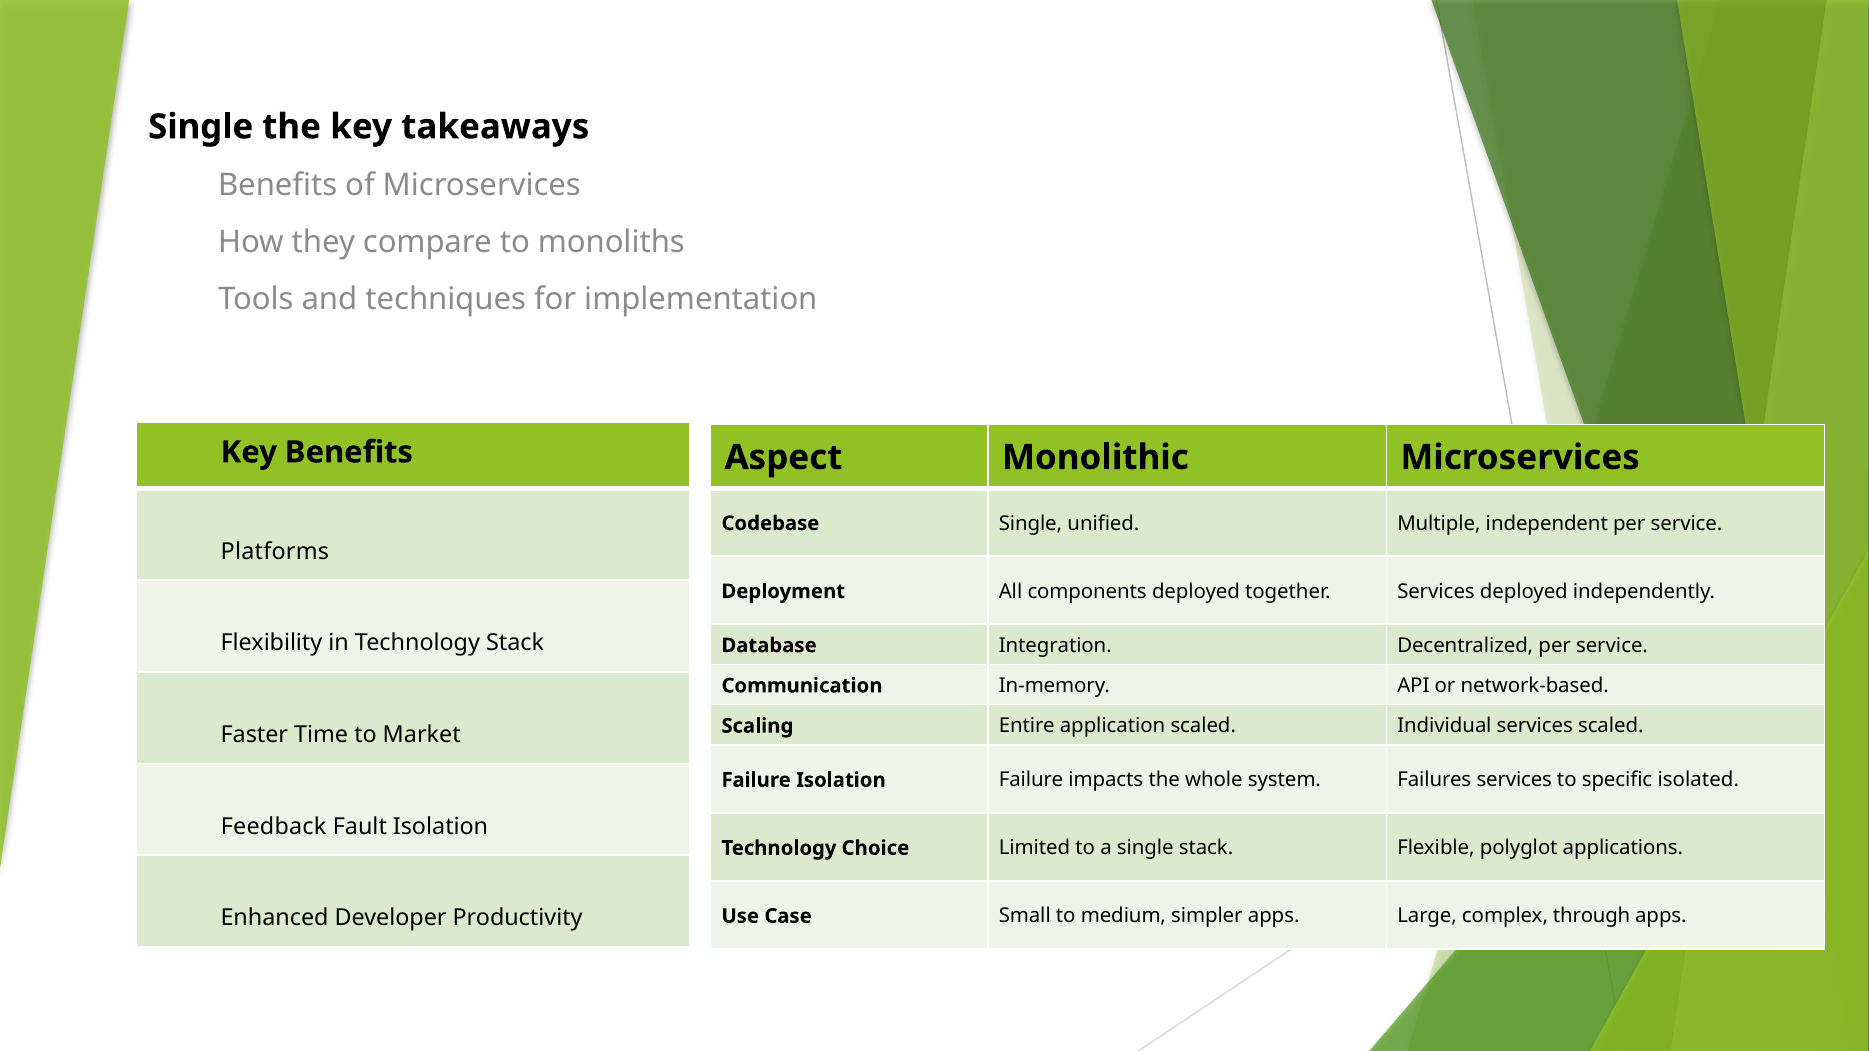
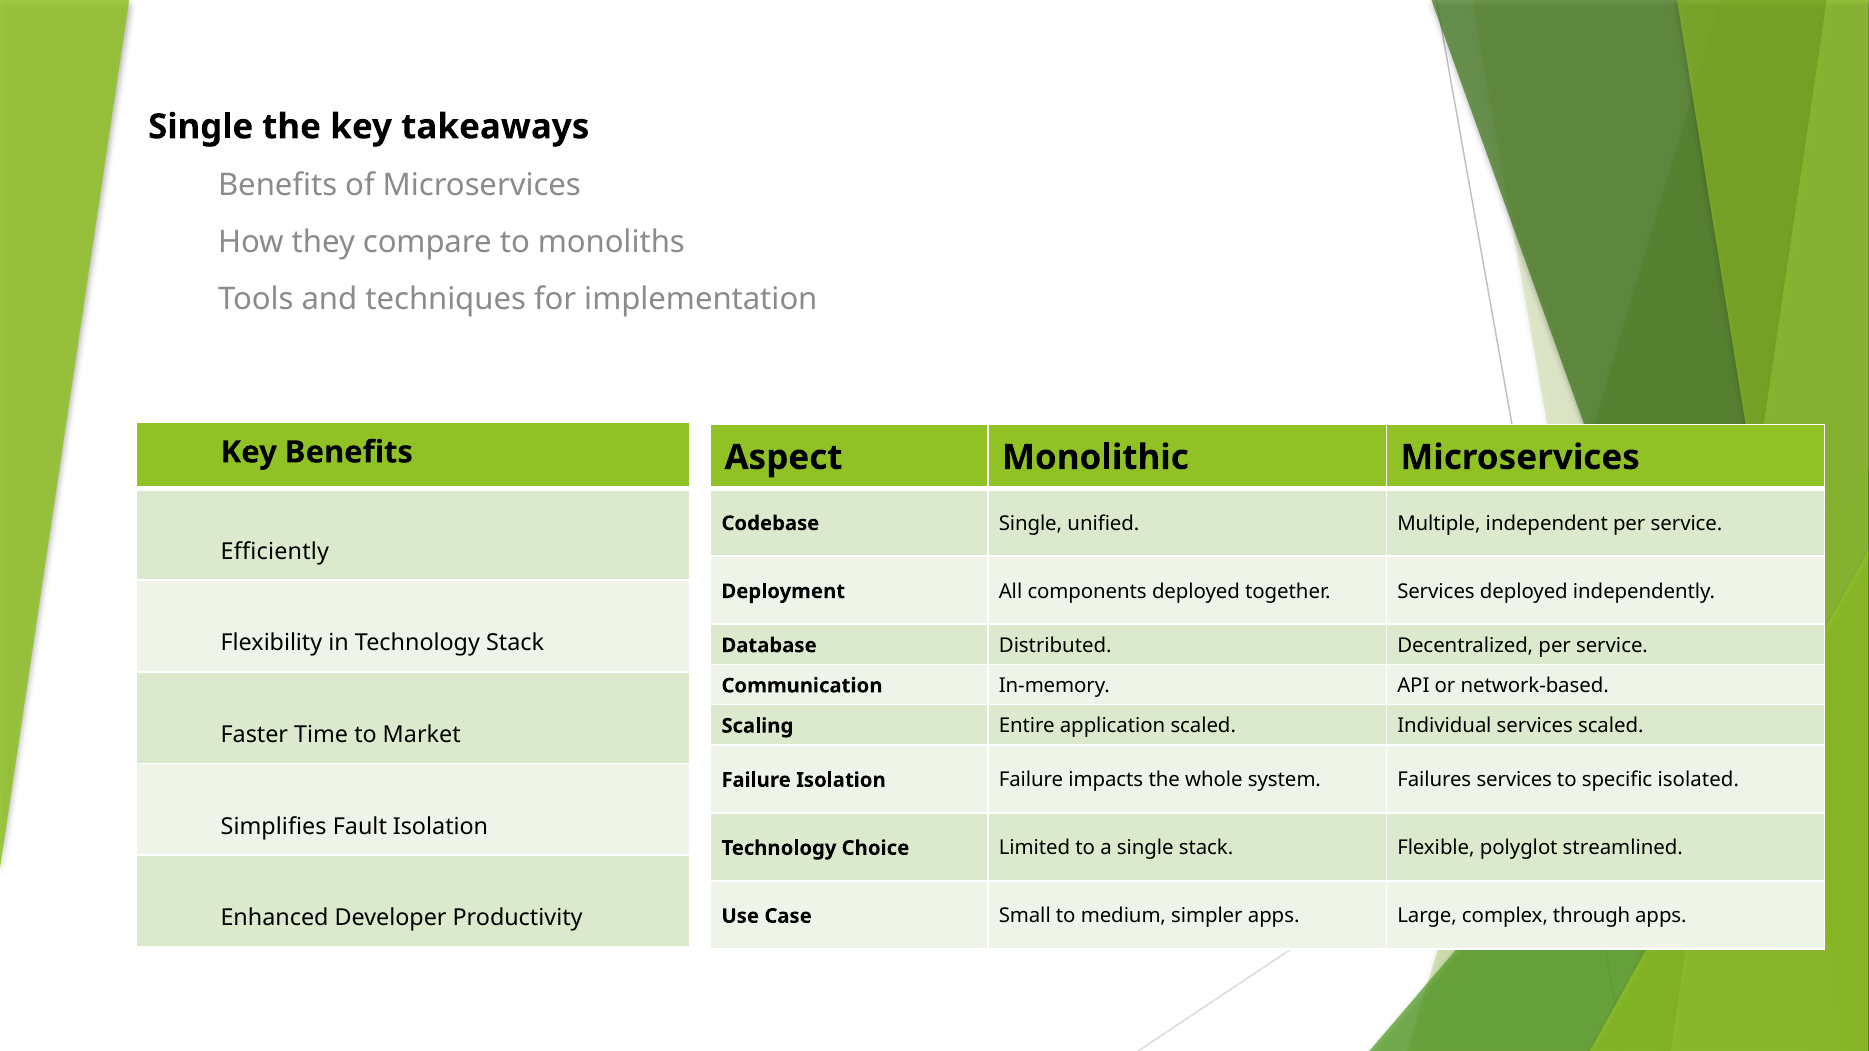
Platforms: Platforms -> Efficiently (275, 552)
Integration: Integration -> Distributed (1055, 646)
Feedback: Feedback -> Simplifies (274, 827)
applications: applications -> streamlined (1623, 848)
